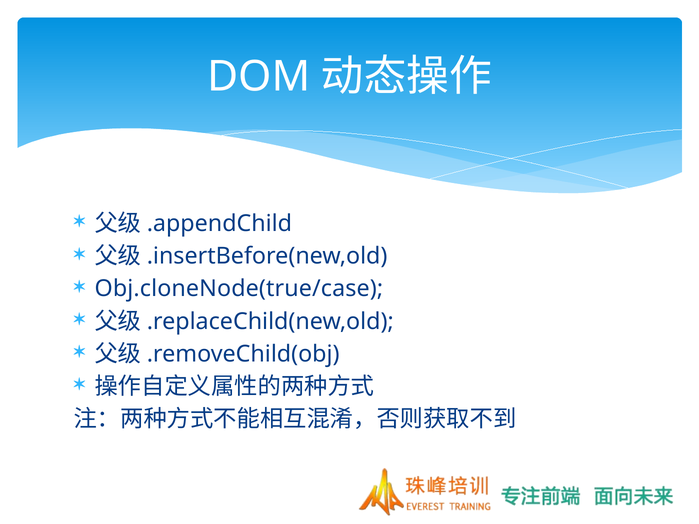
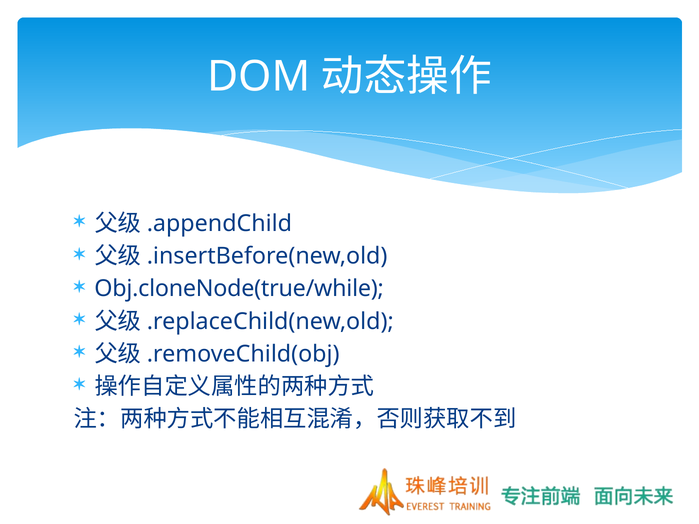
Obj.cloneNode(true/case: Obj.cloneNode(true/case -> Obj.cloneNode(true/while (239, 289)
